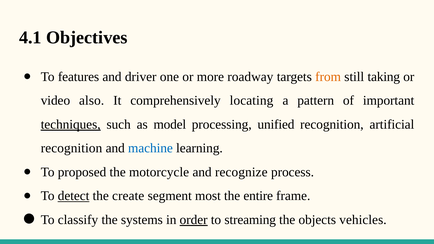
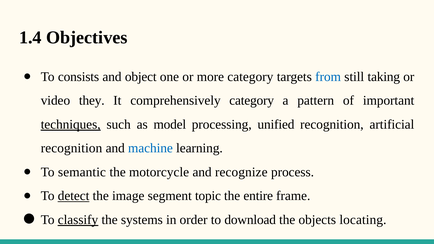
4.1: 4.1 -> 1.4 (30, 38)
features: features -> consists (79, 77)
driver: driver -> object (141, 77)
more roadway: roadway -> category (250, 77)
from colour: orange -> blue (328, 77)
also: also -> they (92, 101)
comprehensively locating: locating -> category (252, 101)
proposed: proposed -> semantic (82, 172)
create: create -> image (128, 196)
most: most -> topic (208, 196)
classify underline: none -> present (78, 220)
order underline: present -> none (194, 220)
streaming: streaming -> download (250, 220)
vehicles: vehicles -> locating (363, 220)
